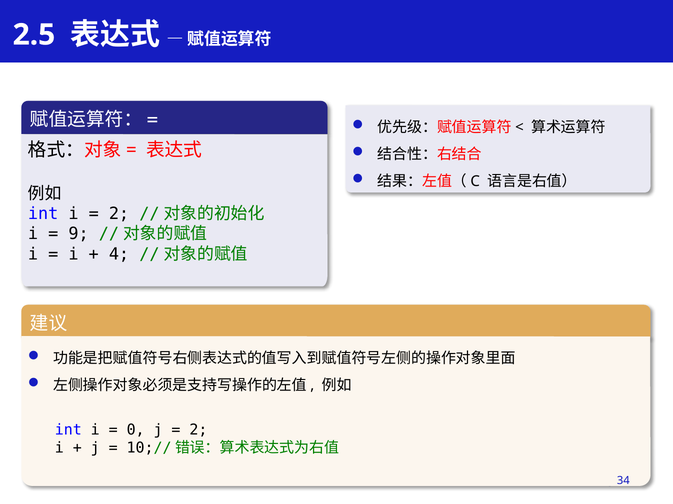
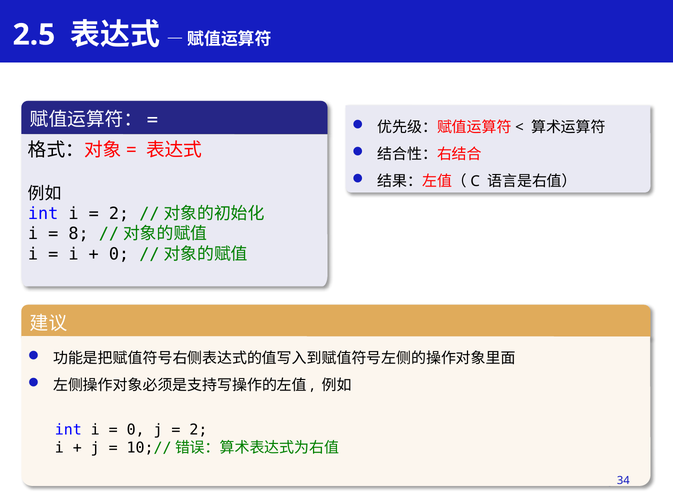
9: 9 -> 8 (79, 234)
4: 4 -> 0 (119, 254)
